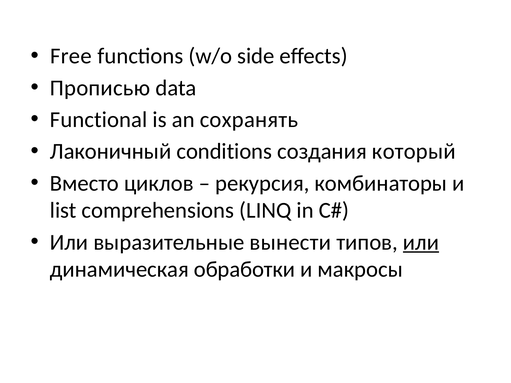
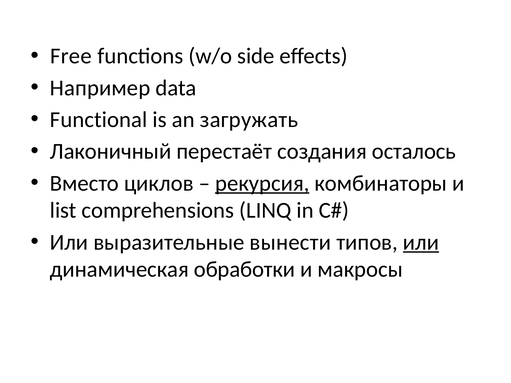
Прописью: Прописью -> Например (100, 88)
сохранять: сохранять -> загружать (249, 120)
conditions: conditions -> перестаёт (224, 152)
который: который -> осталось (414, 152)
рекурсия underline: none -> present (262, 183)
